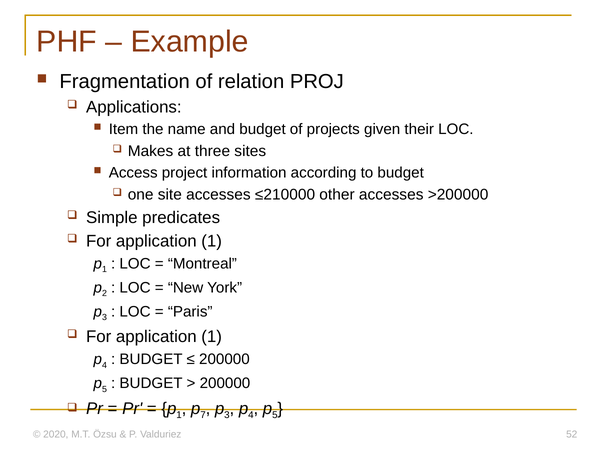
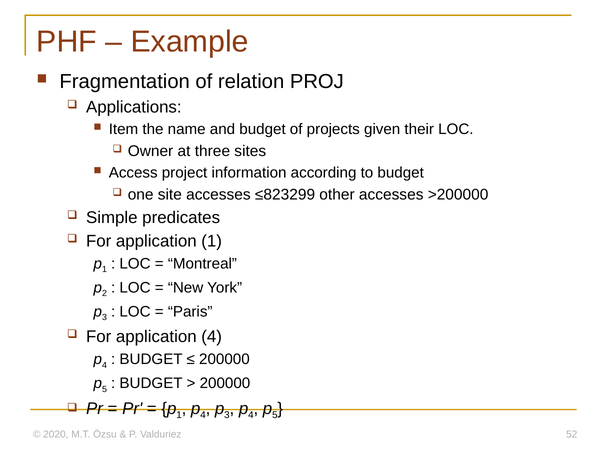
Makes: Makes -> Owner (151, 151)
≤210000: ≤210000 -> ≤823299 (285, 195)
1: 1 -> 4 (212, 337)
7: 7 -> 4 (203, 415)
